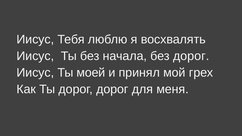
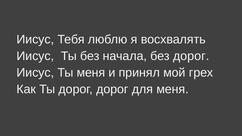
Ты моей: моей -> меня (91, 73)
